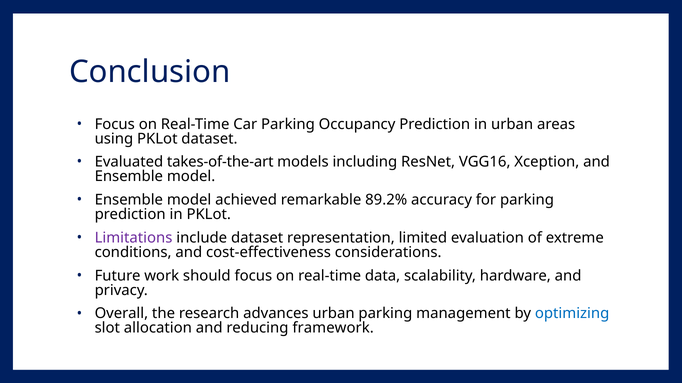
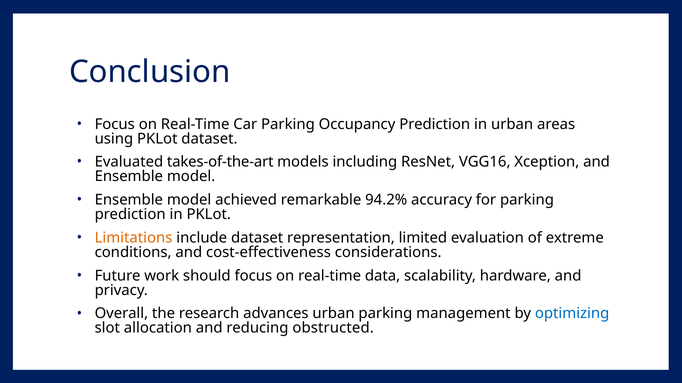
89.2%: 89.2% -> 94.2% (386, 200)
Limitations colour: purple -> orange (134, 238)
framework: framework -> obstructed (333, 329)
